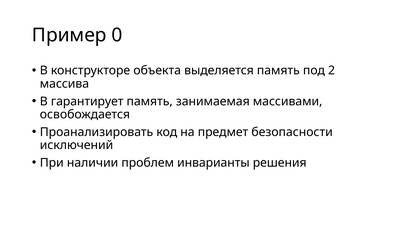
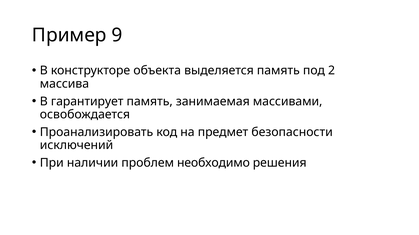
0: 0 -> 9 (117, 35)
инварианты: инварианты -> необходимо (213, 163)
